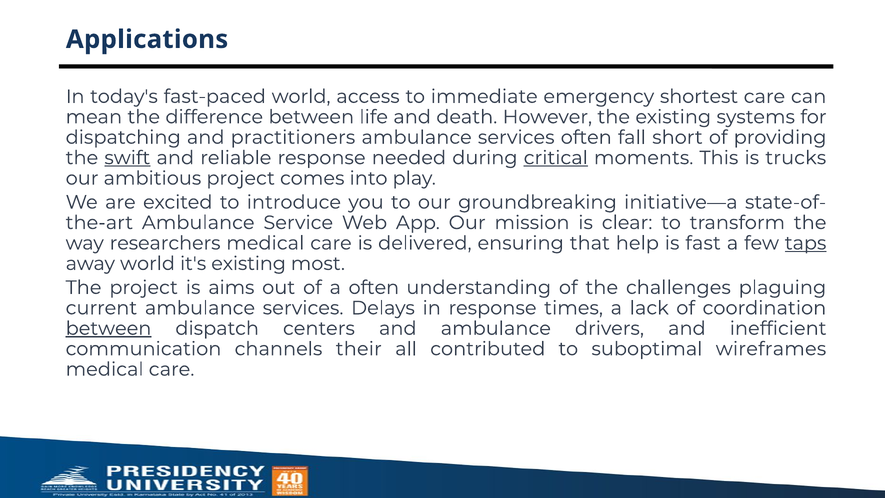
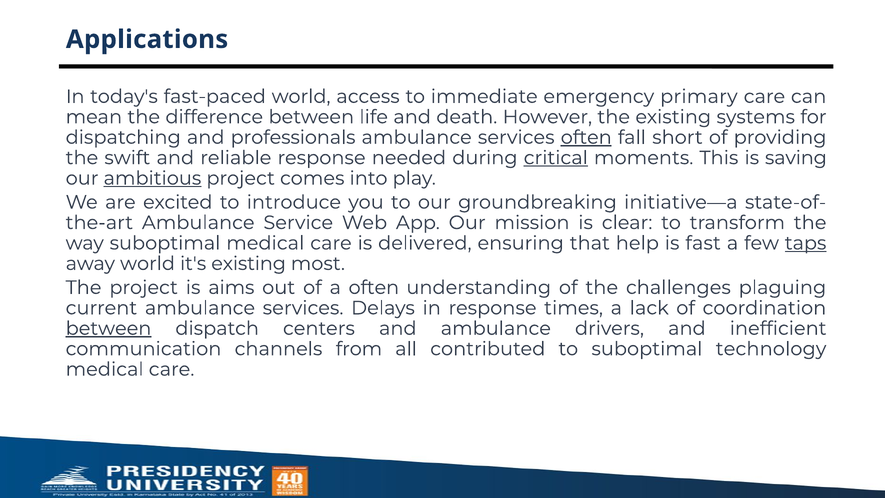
shortest: shortest -> primary (699, 96)
practitioners: practitioners -> professionals (293, 137)
often underline: none -> present (586, 137)
swift underline: present -> none (127, 158)
trucks: trucks -> saving (796, 158)
ambitious underline: none -> present (152, 178)
way researchers: researchers -> suboptimal (165, 243)
their: their -> from (359, 349)
wireframes: wireframes -> technology (771, 349)
